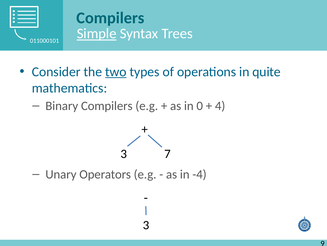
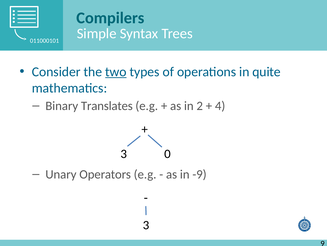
Simple underline: present -> none (97, 34)
Binary Compilers: Compilers -> Translates (107, 105)
0: 0 -> 2 (200, 105)
7: 7 -> 0 (167, 153)
-4: -4 -> -9 (199, 174)
